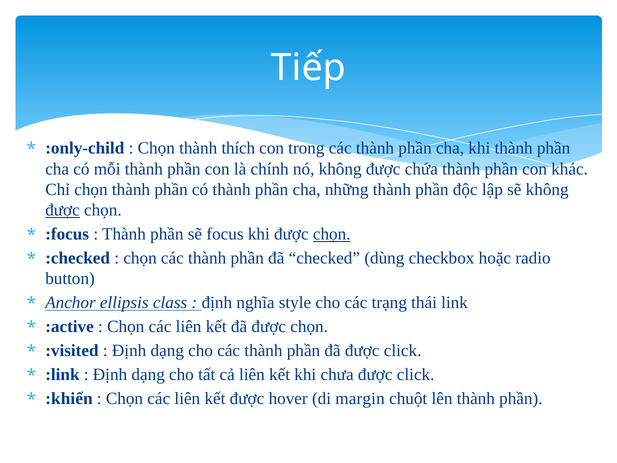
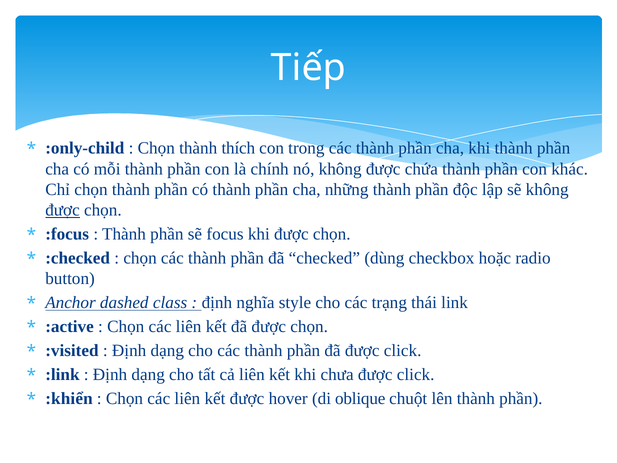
chọn underline: present -> none (332, 234)
ellipsis: ellipsis -> dashed (124, 303)
margin: margin -> oblique (360, 399)
